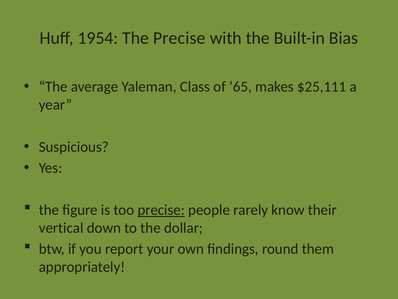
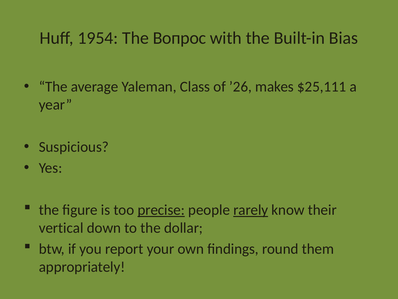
The Precise: Precise -> Вопрос (179, 38)
’65: ’65 -> ’26 (241, 87)
rarely underline: none -> present (251, 210)
